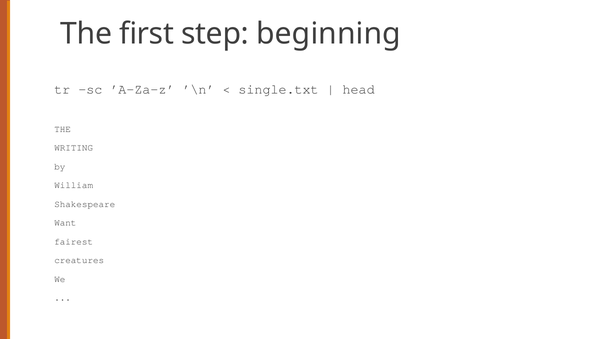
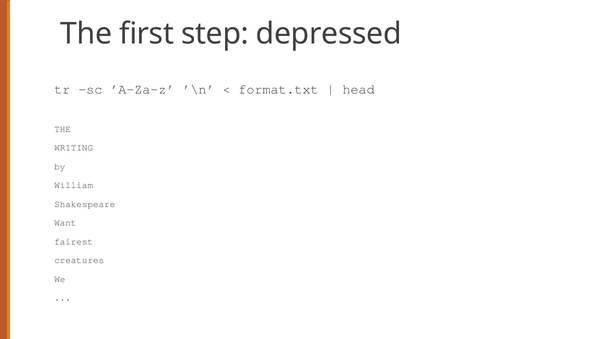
beginning: beginning -> depressed (329, 34)
single.txt: single.txt -> format.txt (279, 89)
